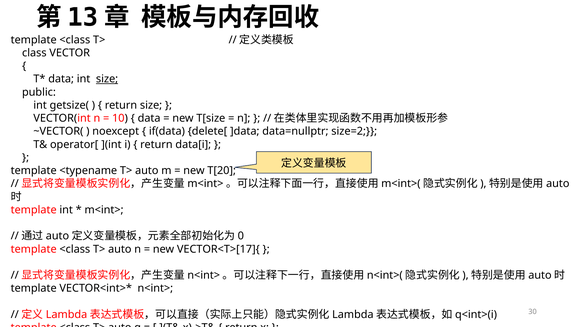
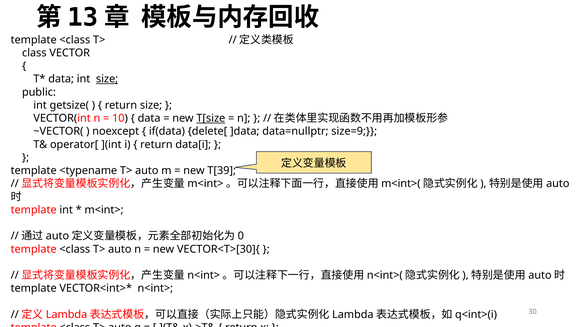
T[size underline: none -> present (211, 118)
size=2: size=2 -> size=9 (354, 131)
T[20: T[20 -> T[39 (222, 170)
VECTOR<T>[17]{: VECTOR<T>[17]{ -> VECTOR<T>[30]{ (218, 249)
